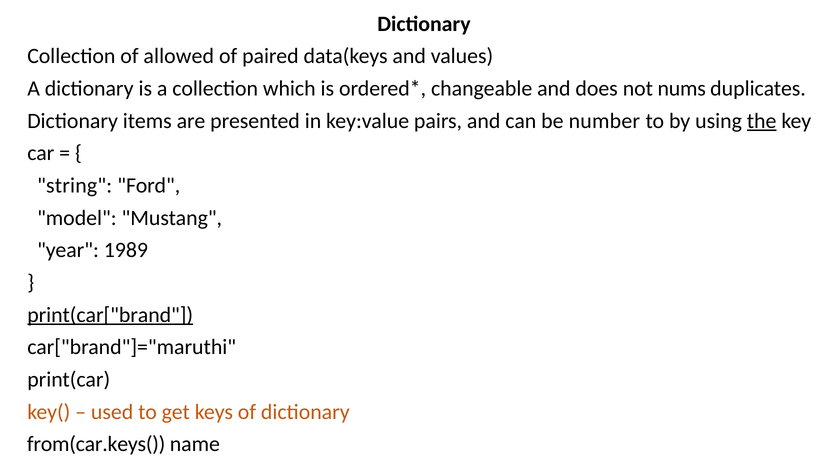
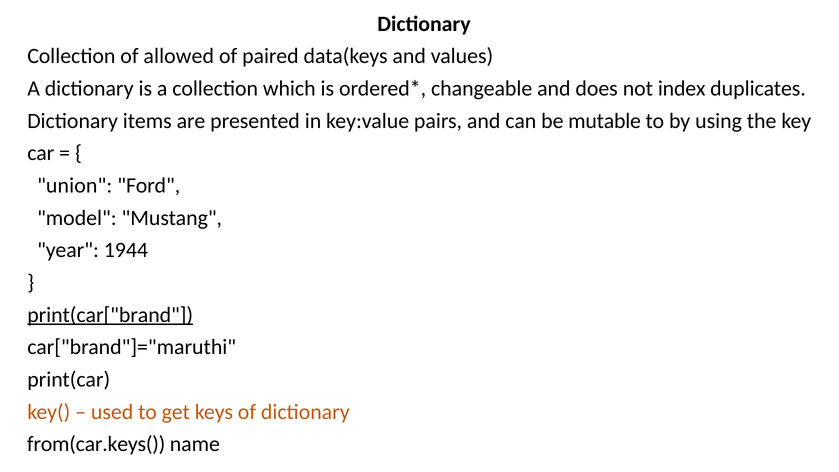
nums: nums -> index (682, 89)
number: number -> mutable (605, 121)
the underline: present -> none (762, 121)
string: string -> union (75, 186)
1989: 1989 -> 1944 (126, 250)
